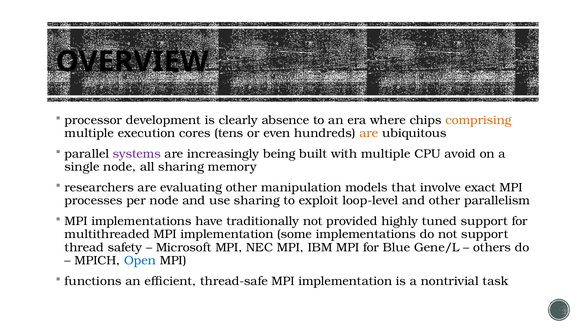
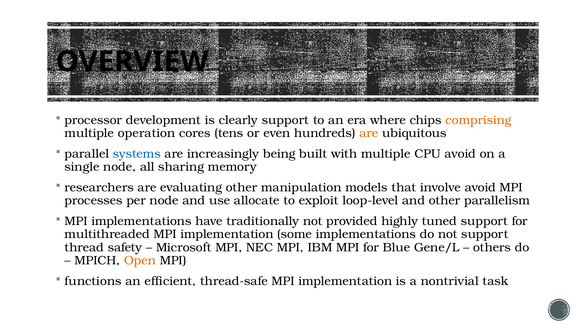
clearly absence: absence -> support (285, 120)
execution: execution -> operation (147, 133)
systems colour: purple -> blue (137, 154)
involve exact: exact -> avoid (480, 188)
use sharing: sharing -> allocate (257, 201)
Open colour: blue -> orange (140, 261)
